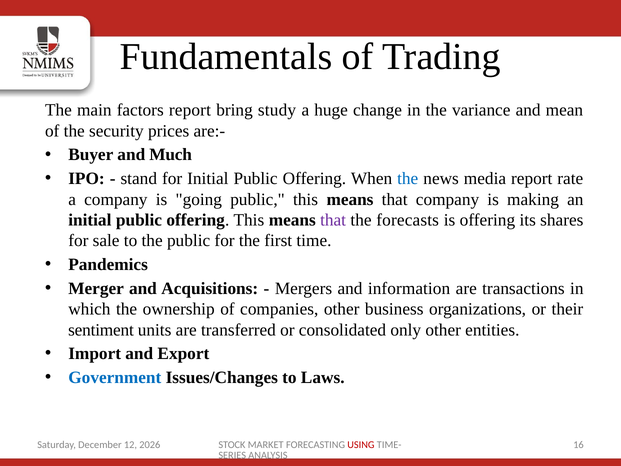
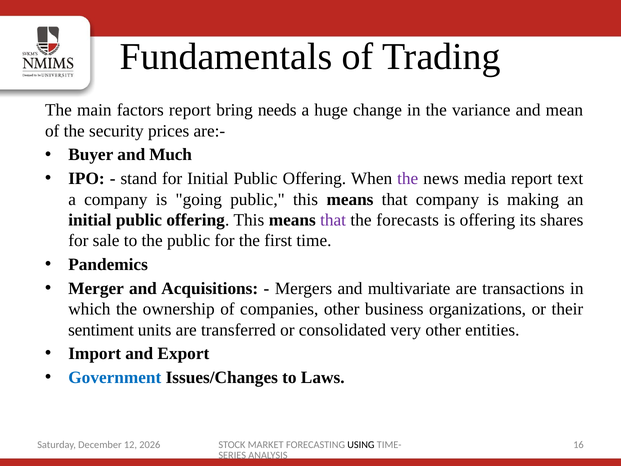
study: study -> needs (277, 110)
the colour: blue -> purple (408, 179)
rate: rate -> text (570, 179)
information: information -> multivariate (409, 288)
only: only -> very (406, 330)
USING colour: red -> black (361, 445)
